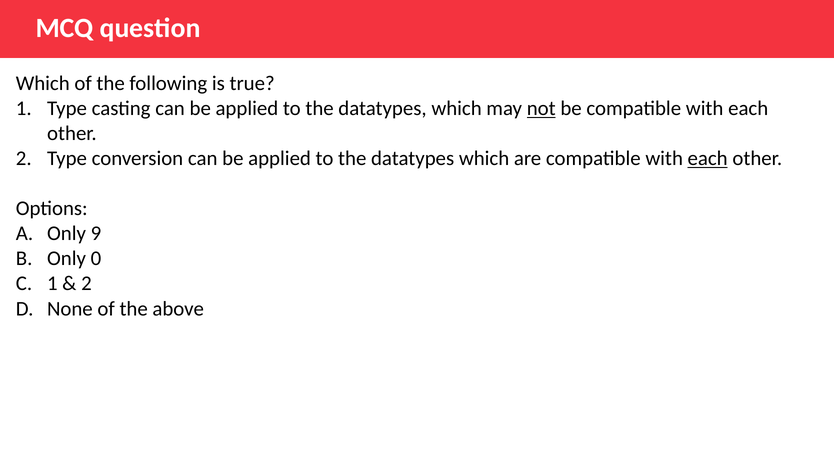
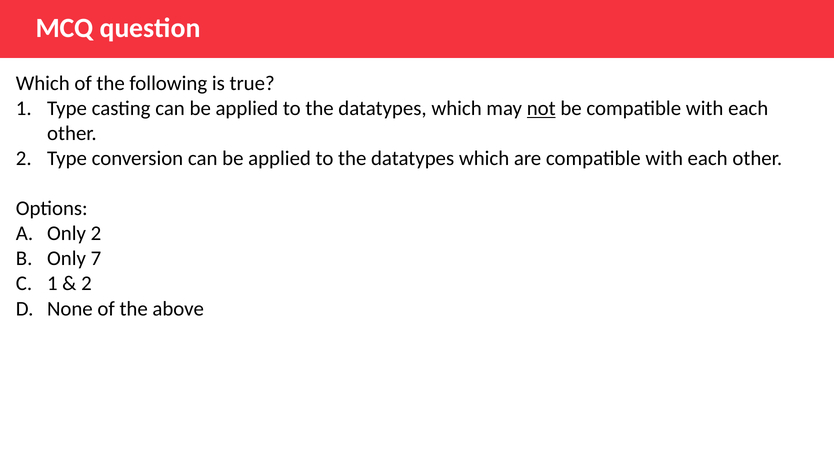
each underline: present -> none (708, 159)
Only 9: 9 -> 2 (96, 234)
0: 0 -> 7 (96, 259)
